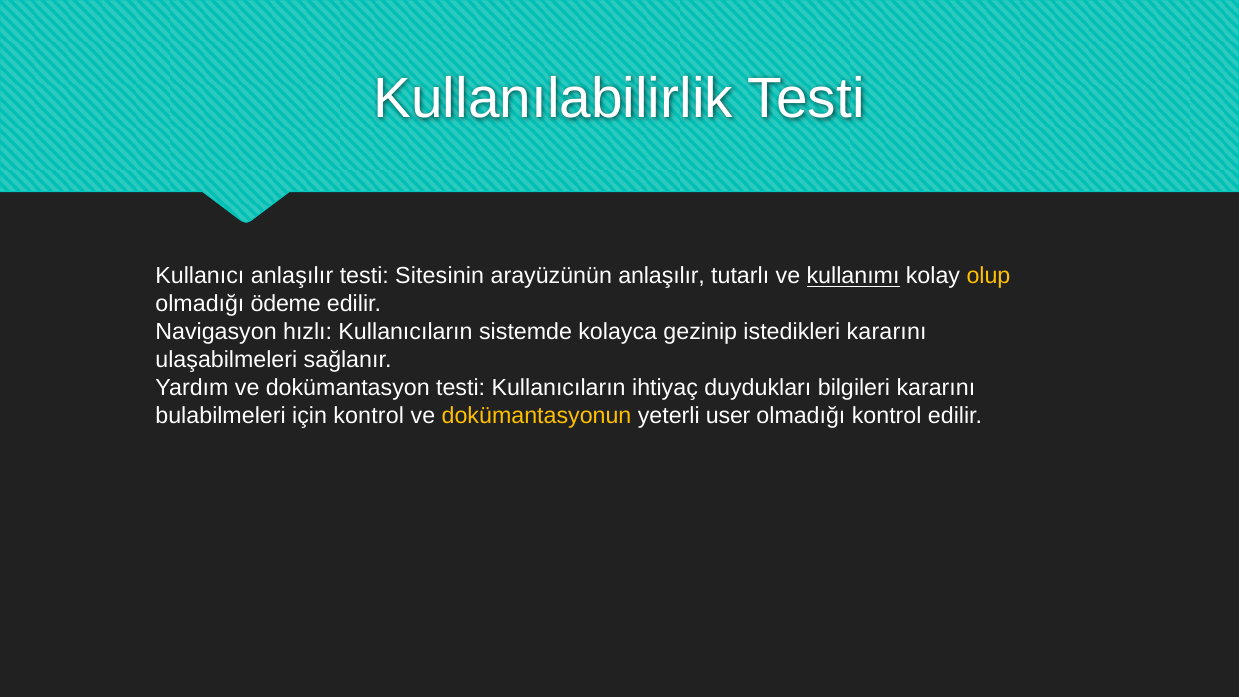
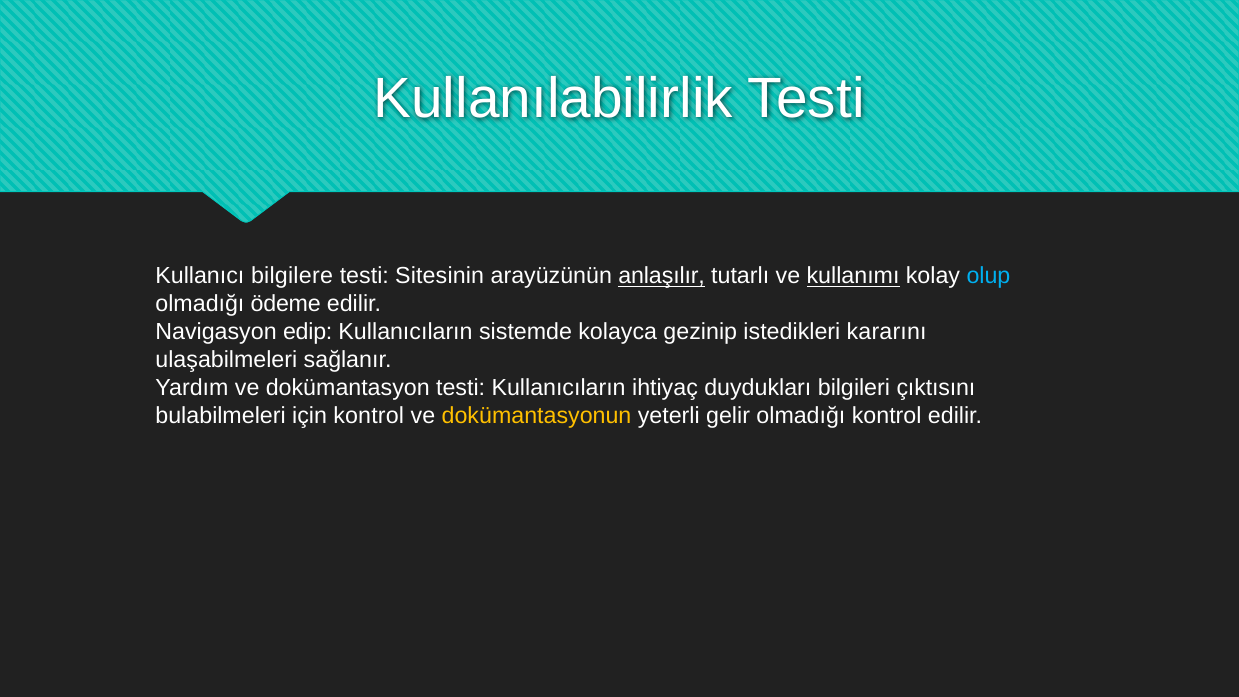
Kullanıcı anlaşılır: anlaşılır -> bilgilere (292, 276)
anlaşılır underline: none -> present (662, 276)
olup colour: yellow -> light blue (988, 276)
hızlı: hızlı -> edip (308, 332)
bilgileri kararını: kararını -> çıktısını (936, 388)
user: user -> gelir (728, 416)
